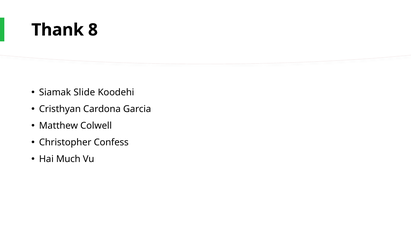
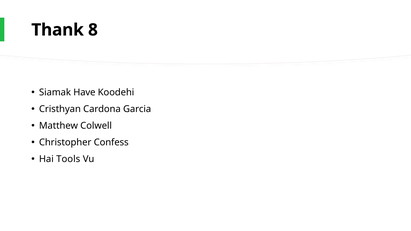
Slide: Slide -> Have (84, 92)
Much: Much -> Tools (68, 159)
